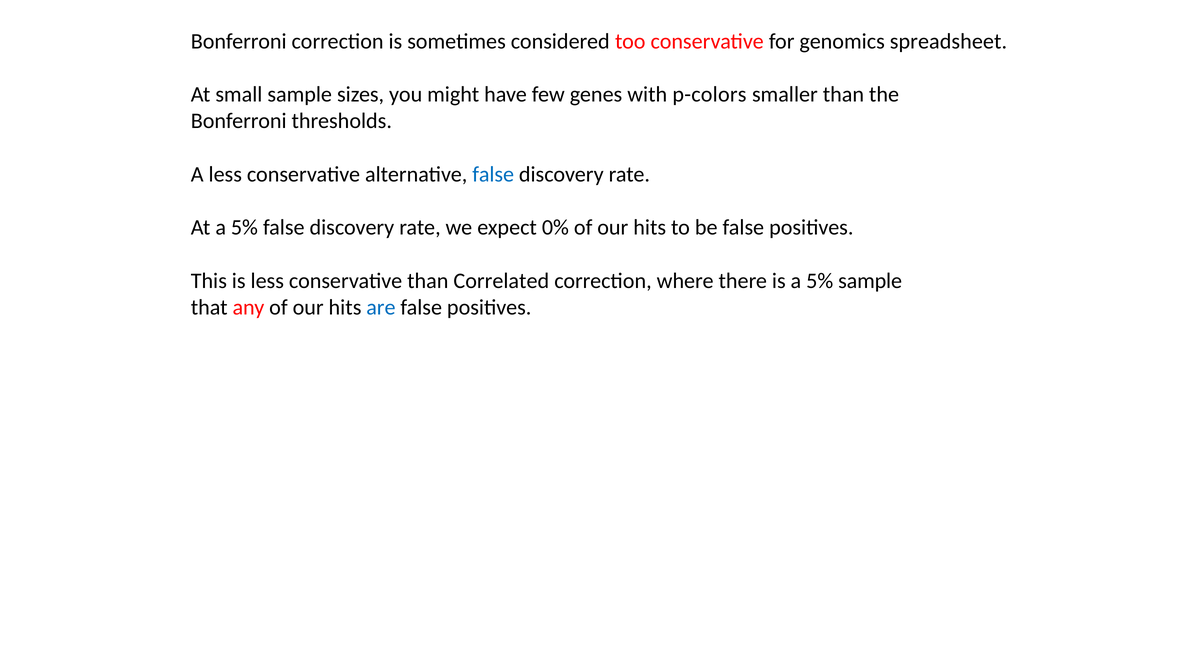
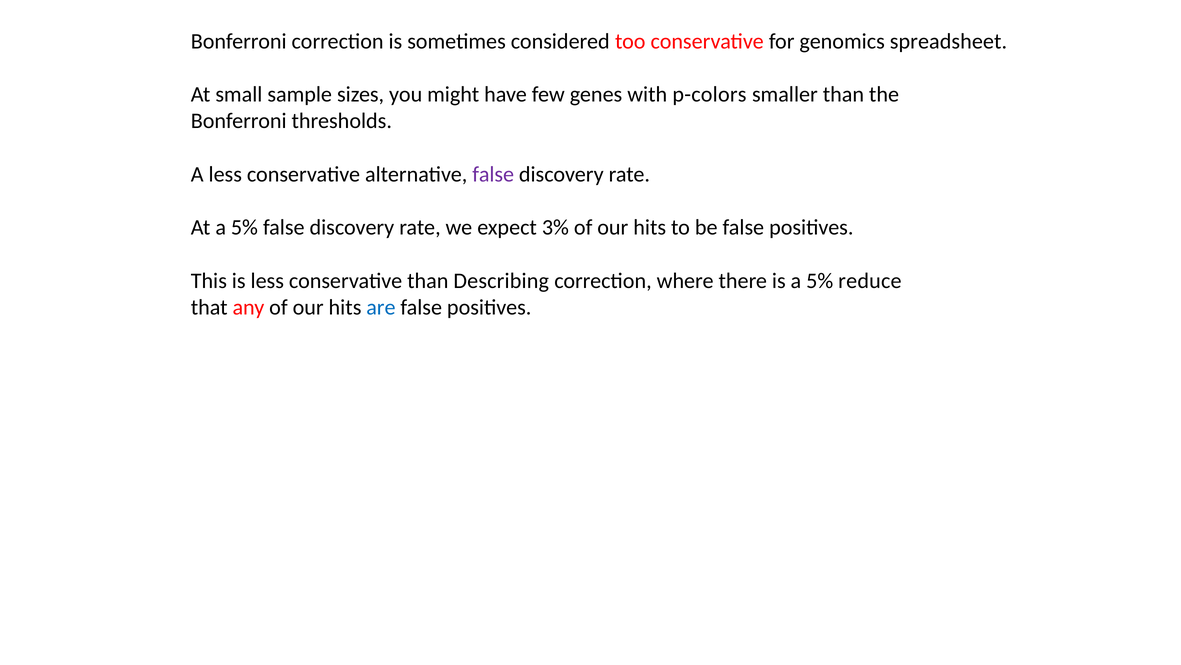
false colour: blue -> purple (493, 174)
0%: 0% -> 3% (555, 227)
Correlated: Correlated -> Describing (501, 280)
5% sample: sample -> reduce (870, 280)
